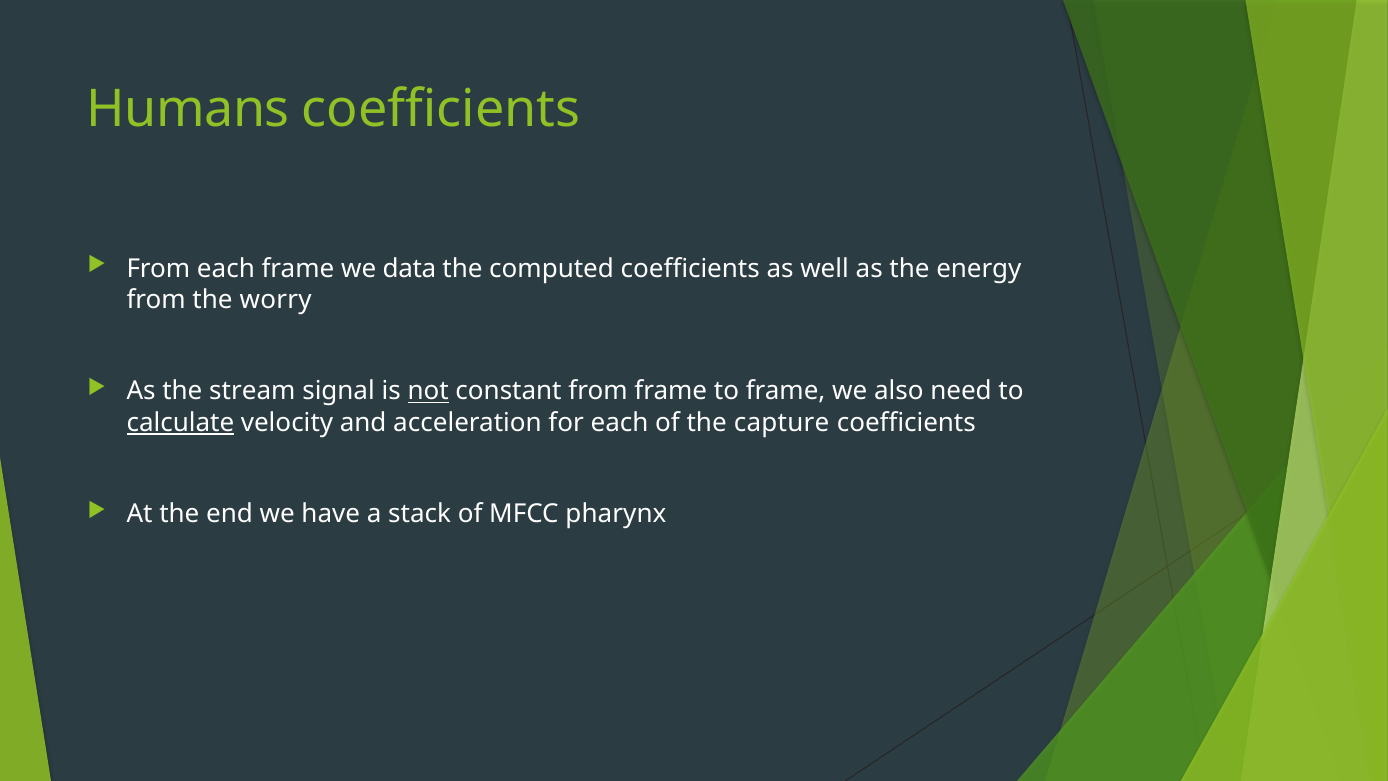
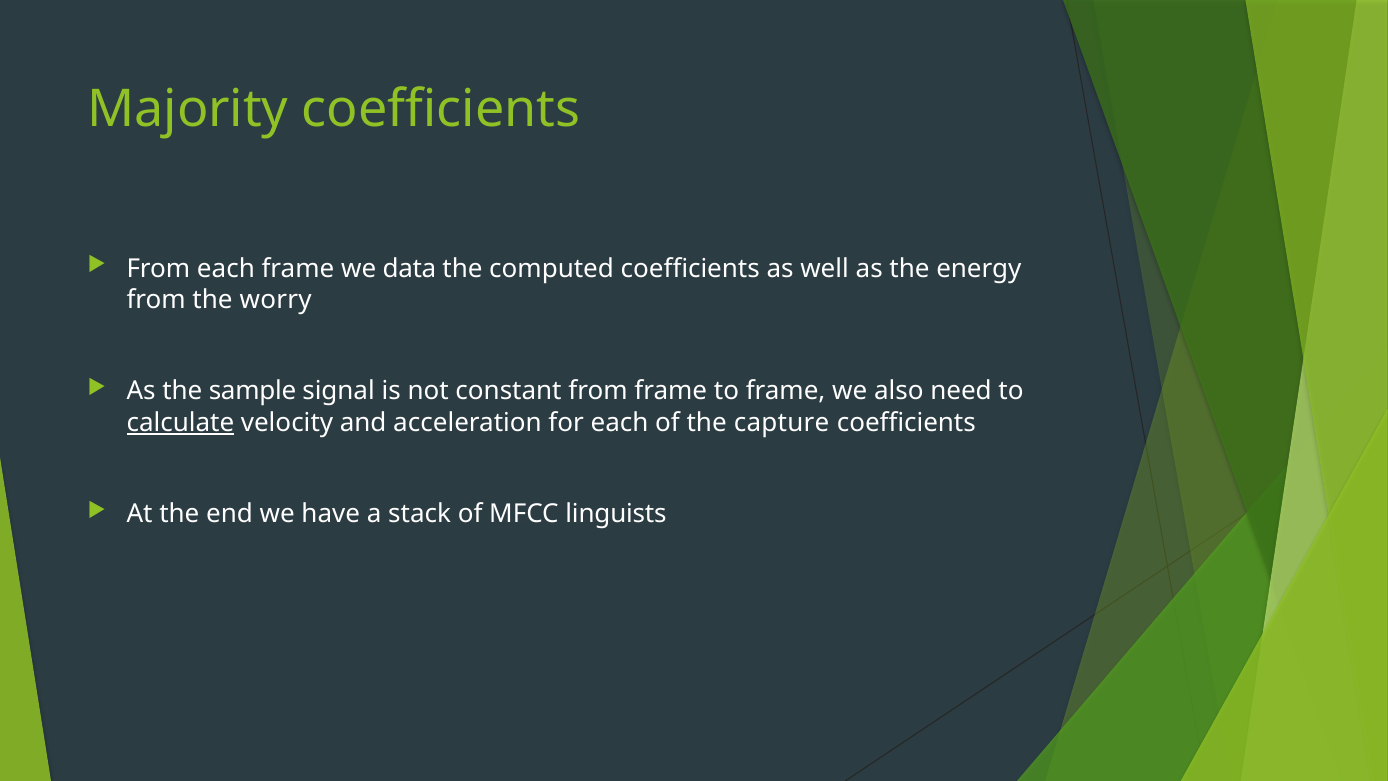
Humans: Humans -> Majority (188, 109)
stream: stream -> sample (253, 391)
not underline: present -> none (428, 391)
pharynx: pharynx -> linguists (616, 514)
